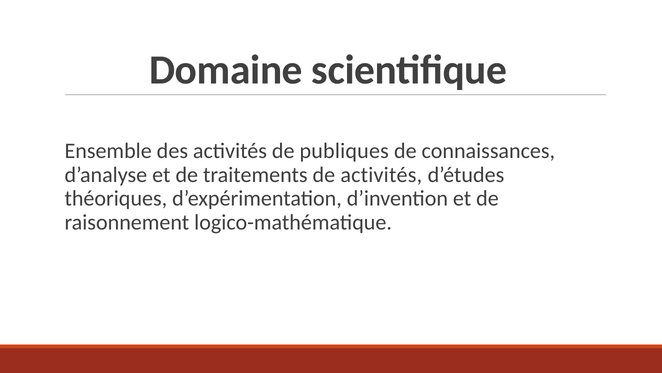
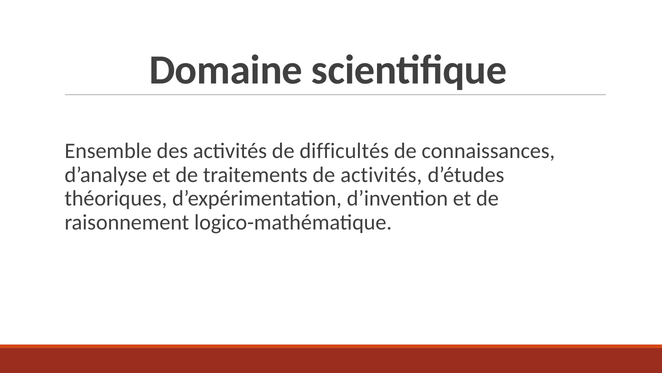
publiques: publiques -> difficultés (344, 151)
